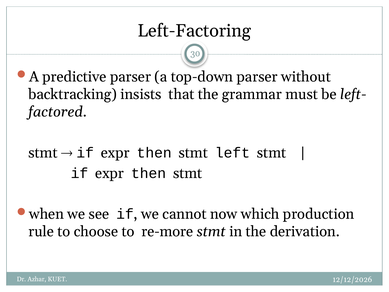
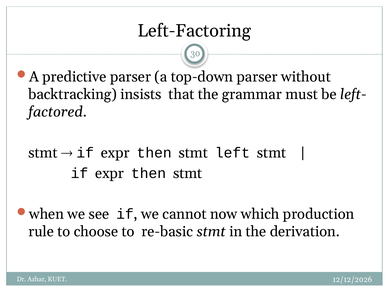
re-more: re-more -> re-basic (167, 231)
